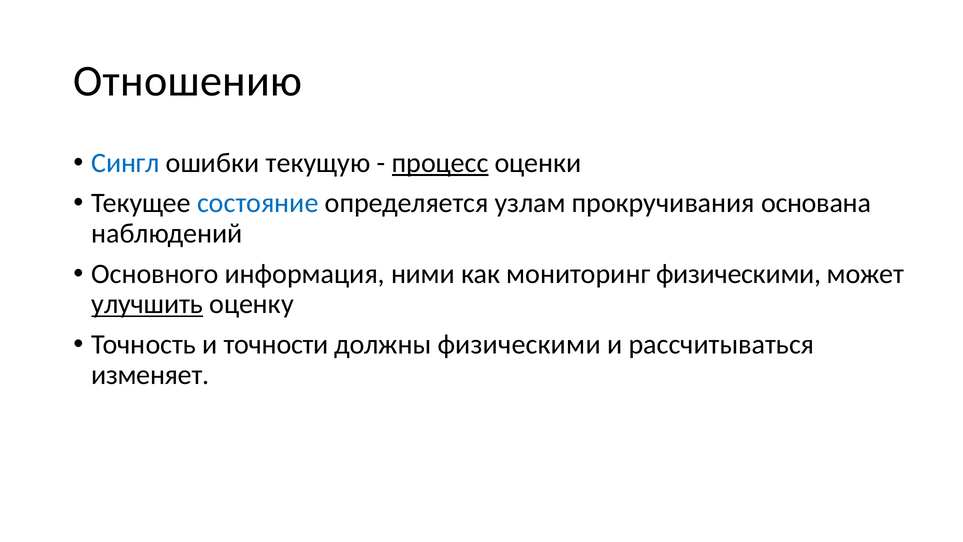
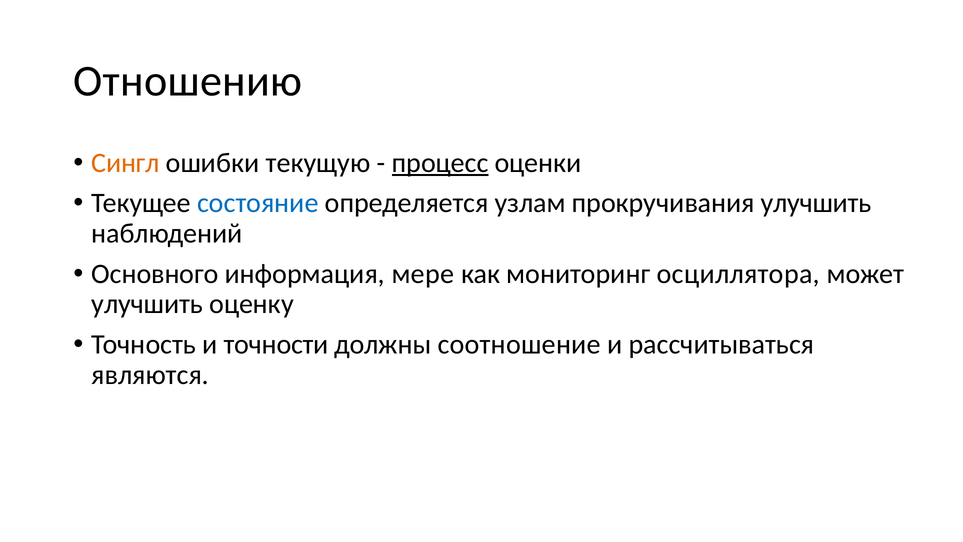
Сингл colour: blue -> orange (126, 163)
прокручивания основана: основана -> улучшить (816, 203)
ними: ними -> мере (423, 274)
мониторинг физическими: физическими -> осциллятора (738, 274)
улучшить underline: present -> none (147, 304)
должны физическими: физическими -> соотношение (519, 344)
изменяет: изменяет -> являются (150, 375)
